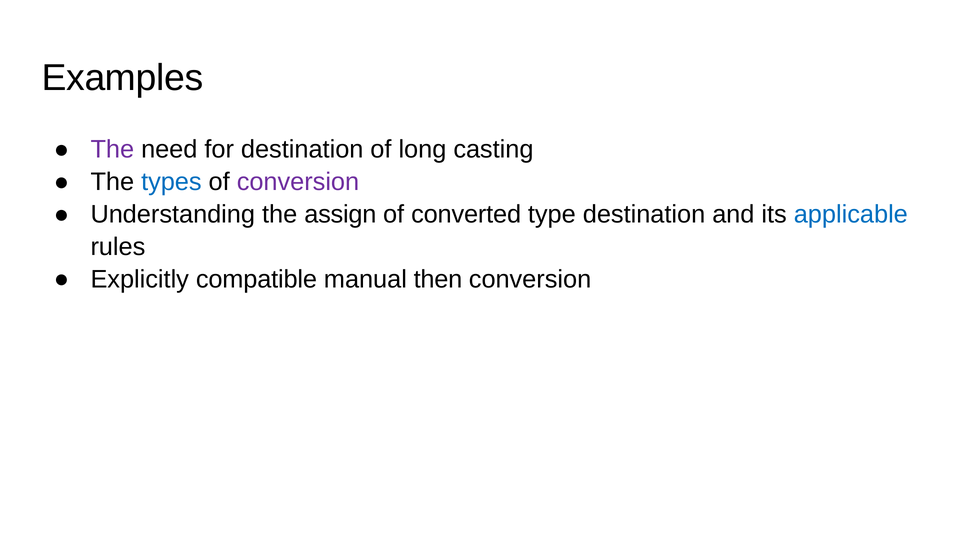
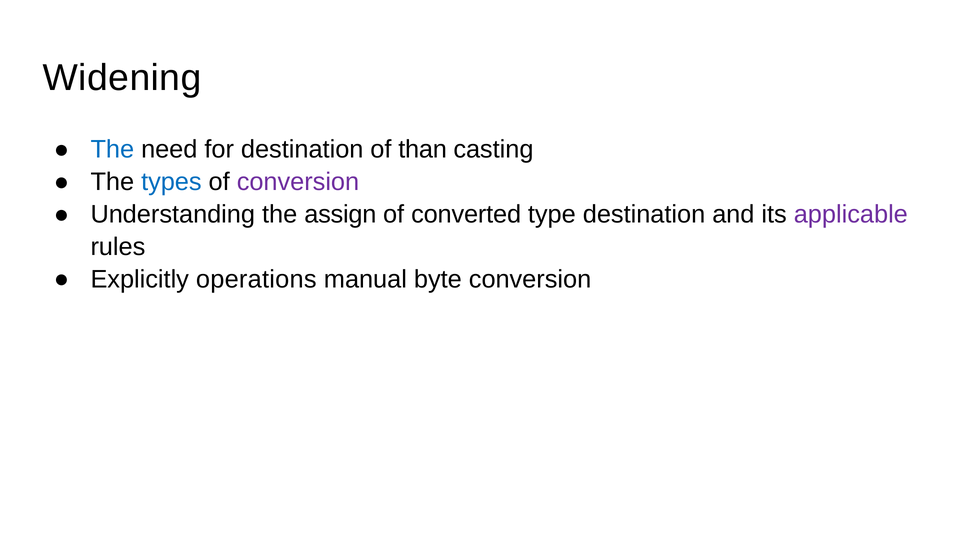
Examples: Examples -> Widening (122, 78)
The colour: purple -> blue (112, 150)
long: long -> than (423, 150)
applicable colour: blue -> purple (851, 214)
compatible: compatible -> operations (256, 279)
then: then -> byte (438, 279)
